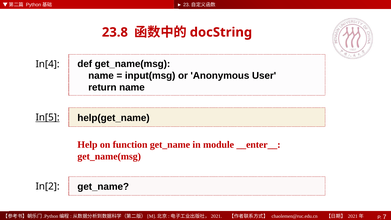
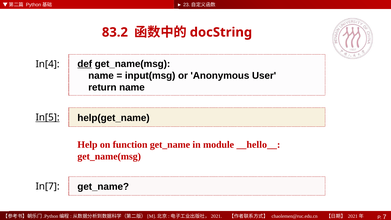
23.8: 23.8 -> 83.2 (115, 32)
def underline: none -> present (85, 64)
__enter__: __enter__ -> __hello__ (258, 145)
In[2: In[2 -> In[7 (48, 186)
